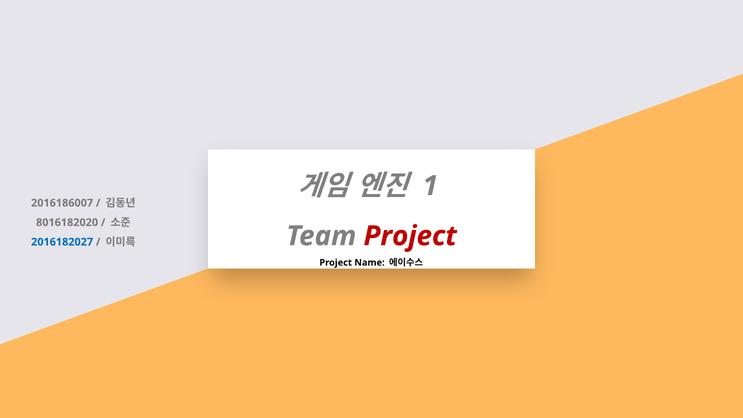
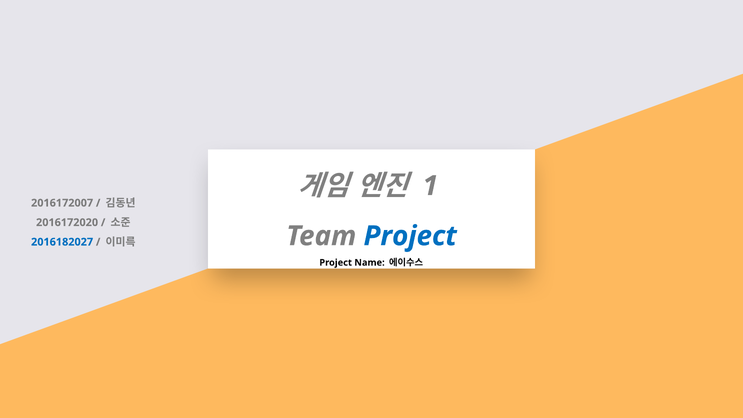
2016186007: 2016186007 -> 2016172007 (62, 203)
8016182020: 8016182020 -> 2016172020 (67, 222)
Project colour: red -> blue (410, 236)
